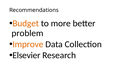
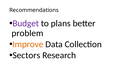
Budget colour: orange -> purple (26, 24)
more: more -> plans (61, 24)
Elsevier: Elsevier -> Sectors (26, 56)
